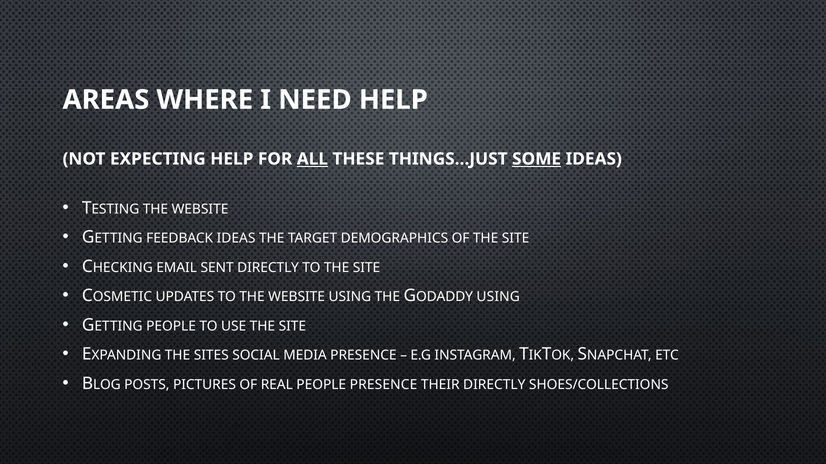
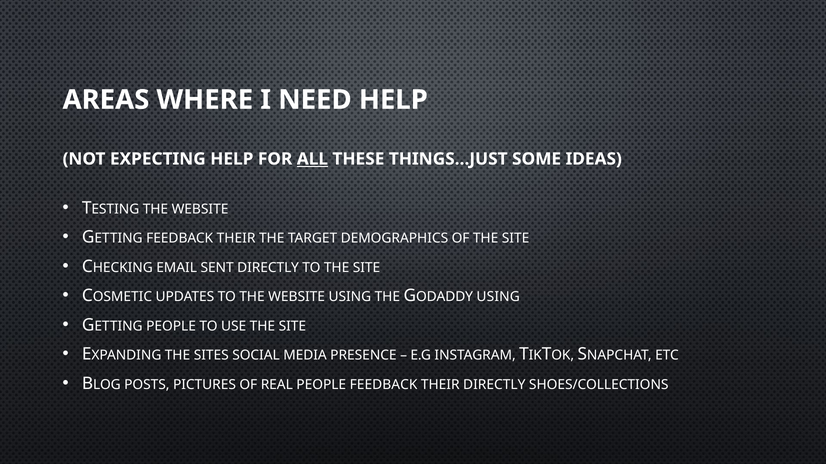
SOME underline: present -> none (537, 159)
IDEAS: IDEAS -> THEIR (236, 239)
PEOPLE PRESENCE: PRESENCE -> FEEDBACK (384, 385)
